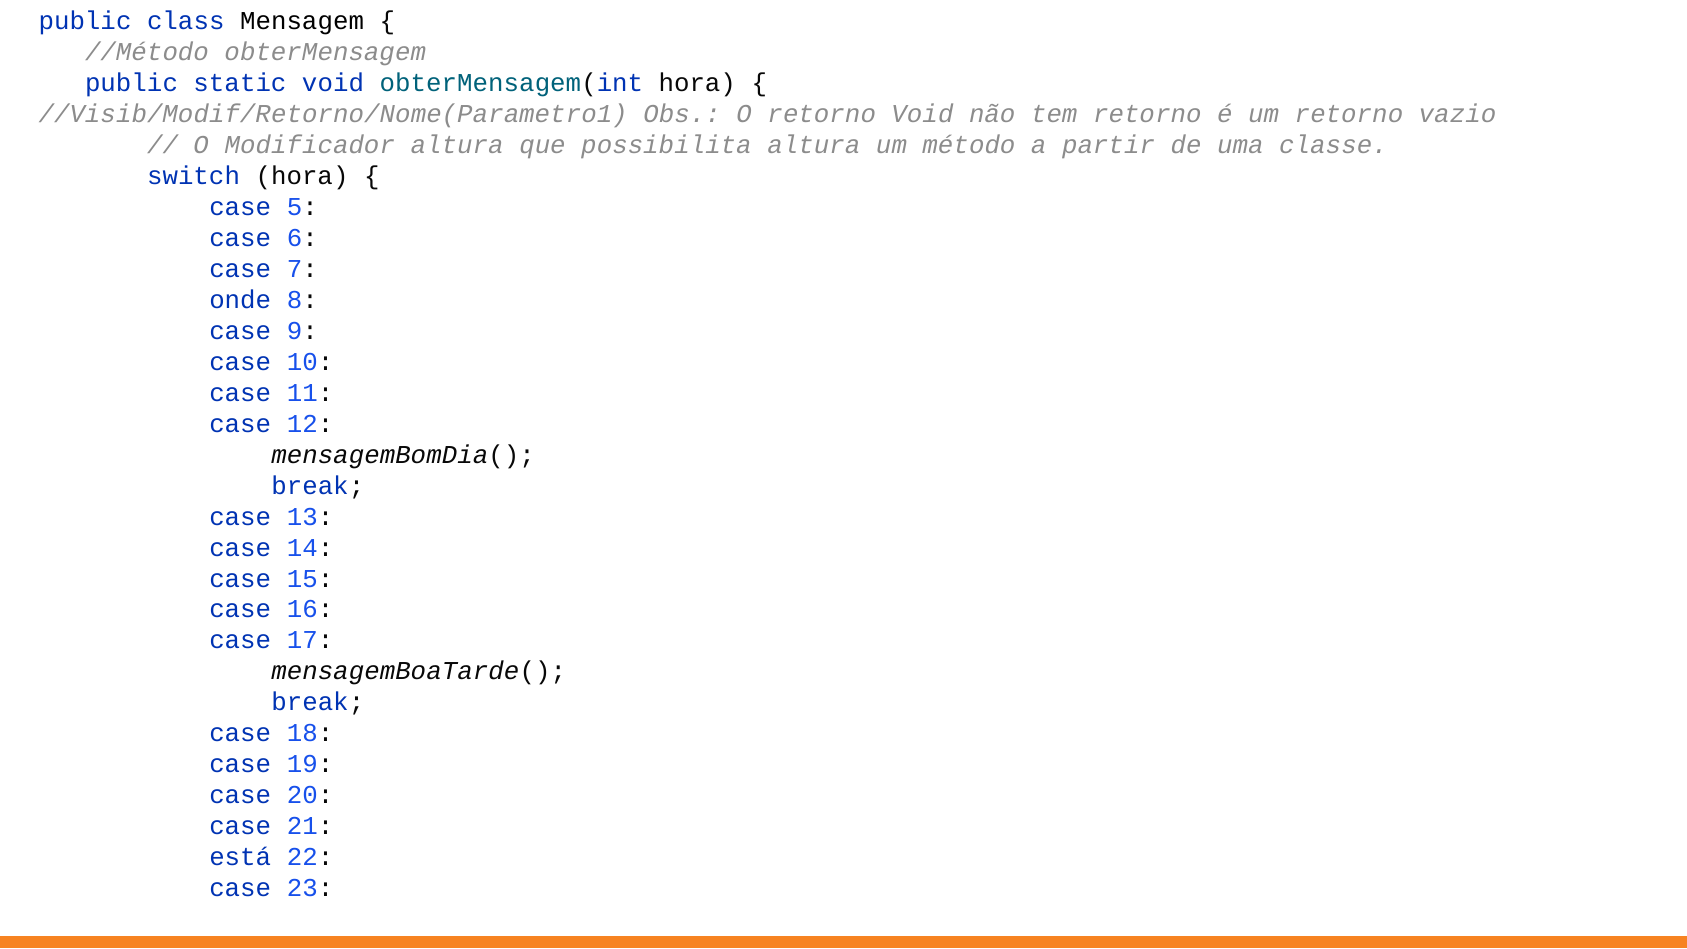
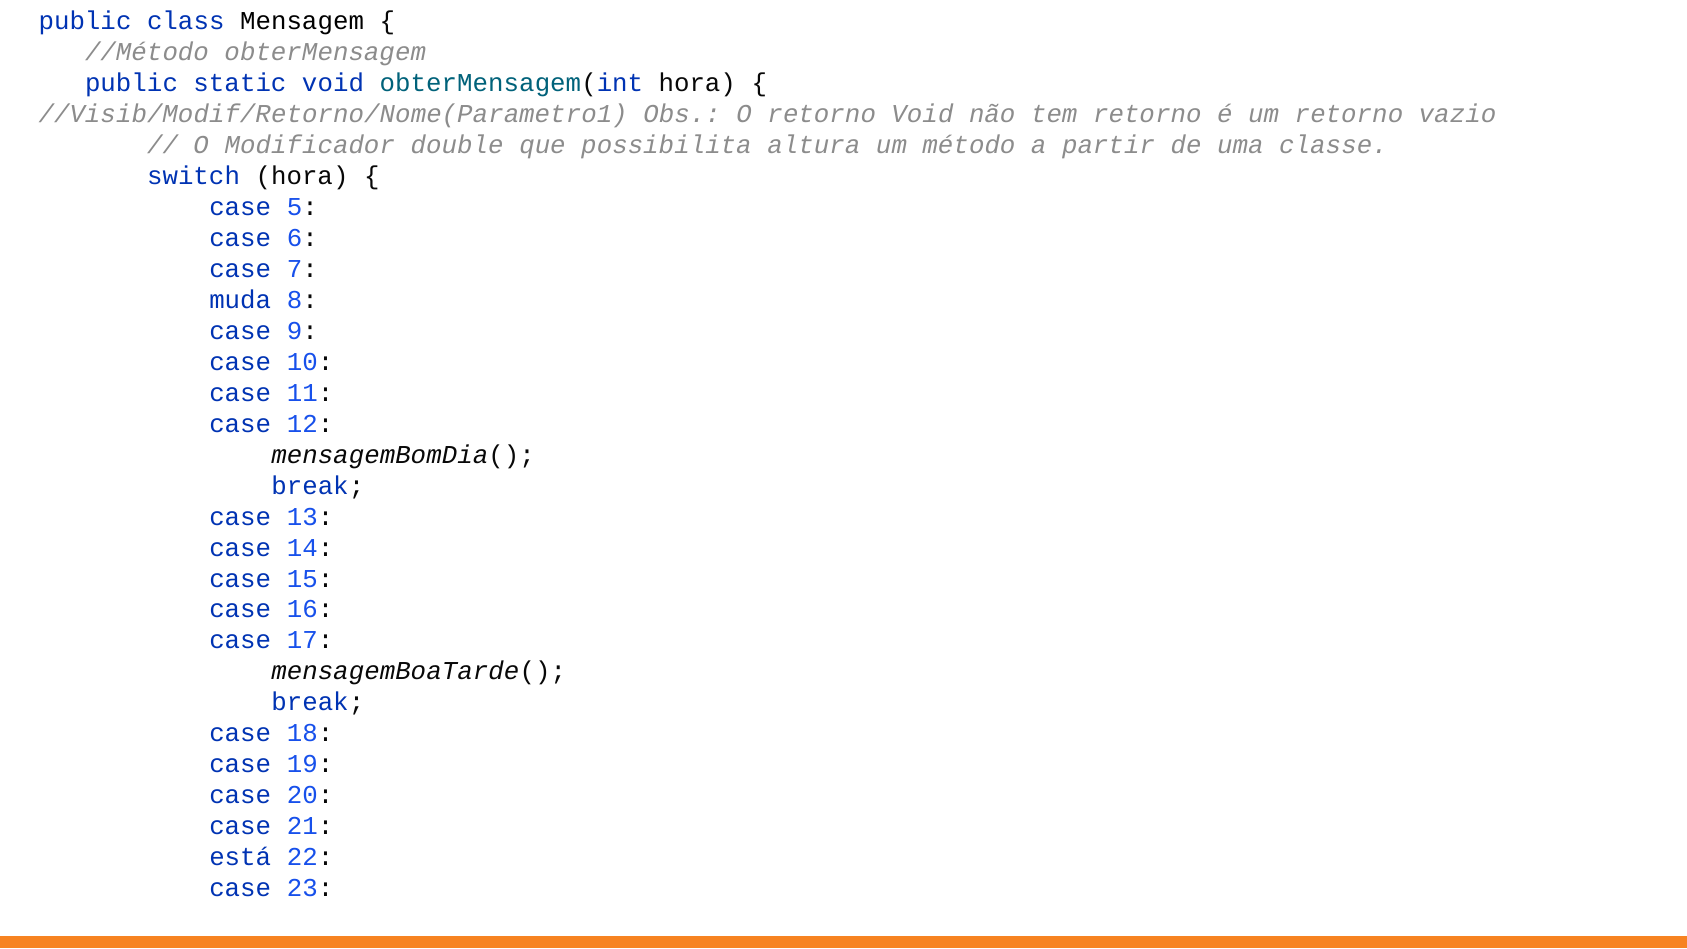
Modificador altura: altura -> double (457, 145)
onde: onde -> muda (240, 300)
